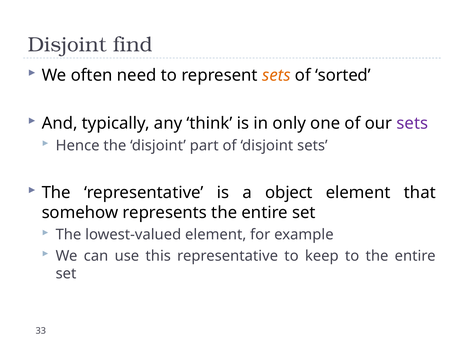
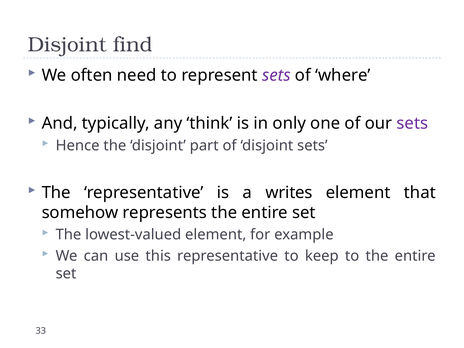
sets colour: orange -> purple (276, 75)
sorted: sorted -> where (343, 75)
object: object -> writes (289, 193)
